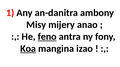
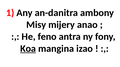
feno underline: present -> none (47, 37)
